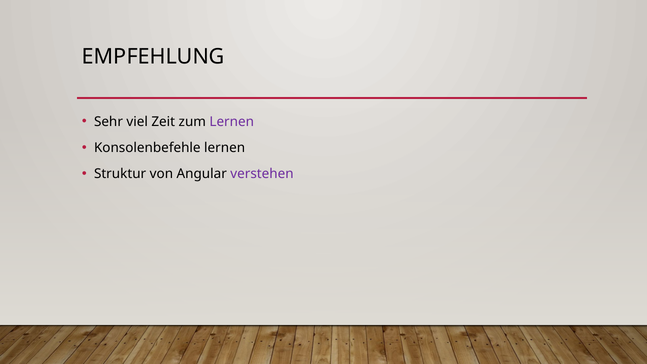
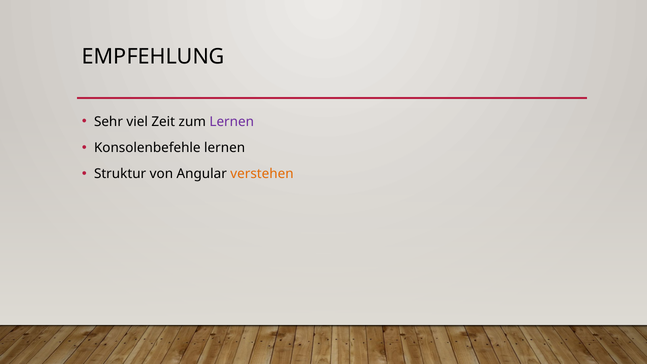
verstehen colour: purple -> orange (262, 174)
